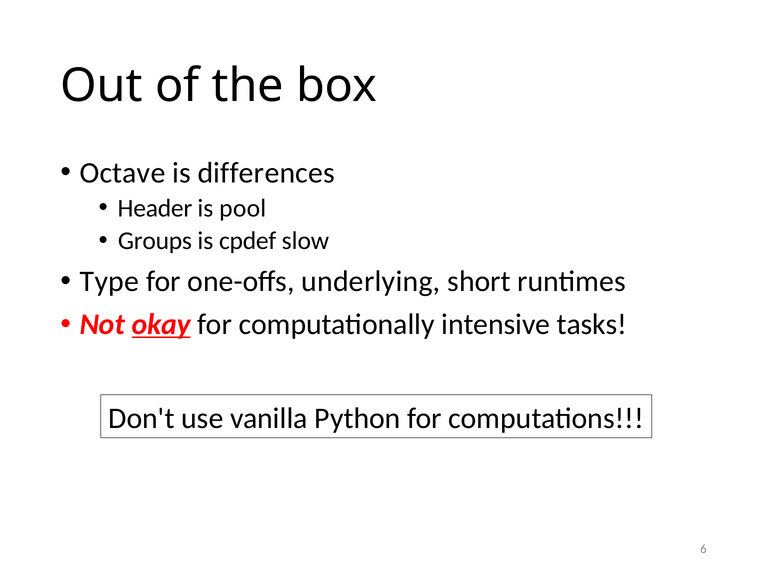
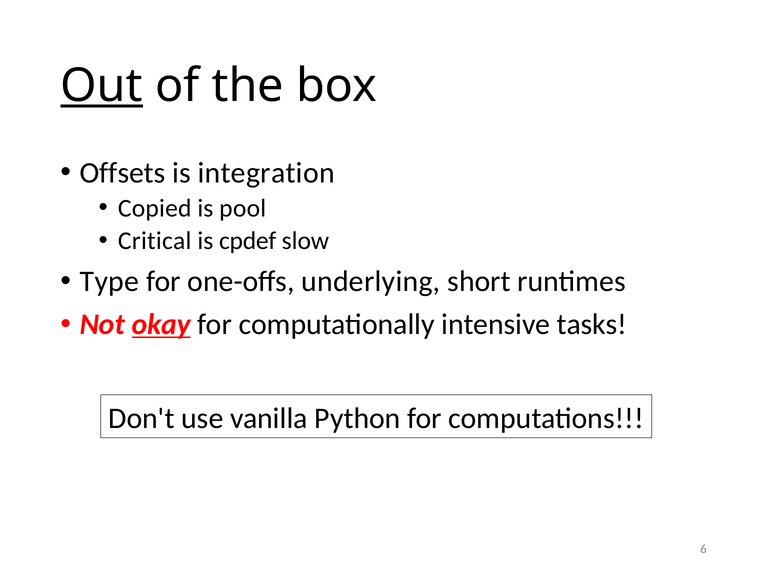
Out underline: none -> present (102, 86)
Octave: Octave -> Offsets (123, 173)
differences: differences -> integration (266, 173)
Header: Header -> Copied (155, 208)
Groups: Groups -> Critical (155, 241)
